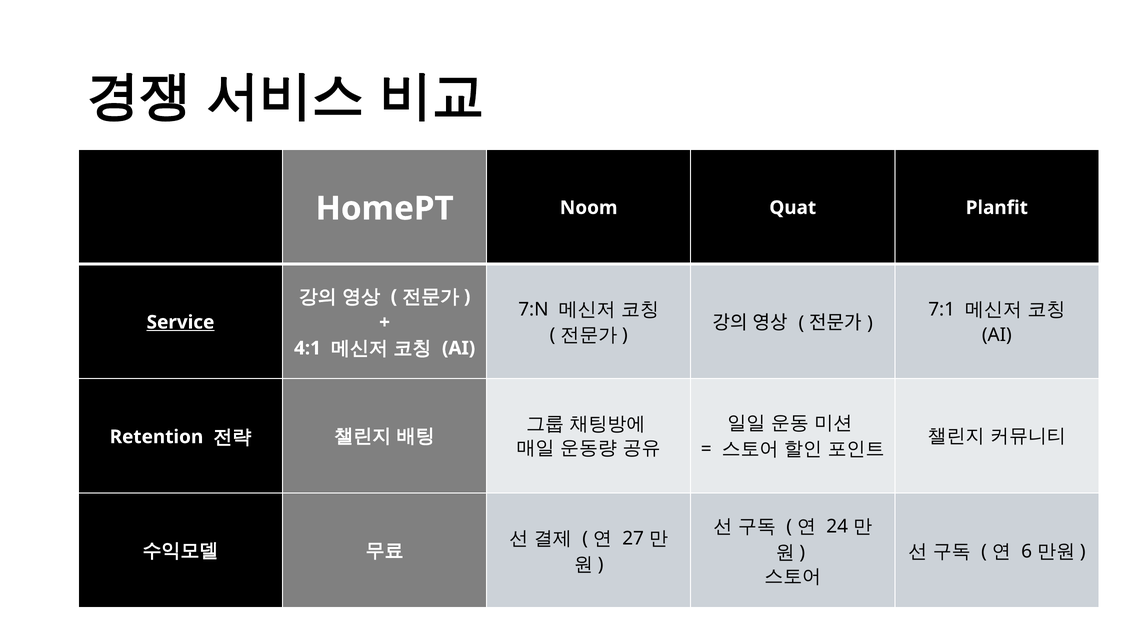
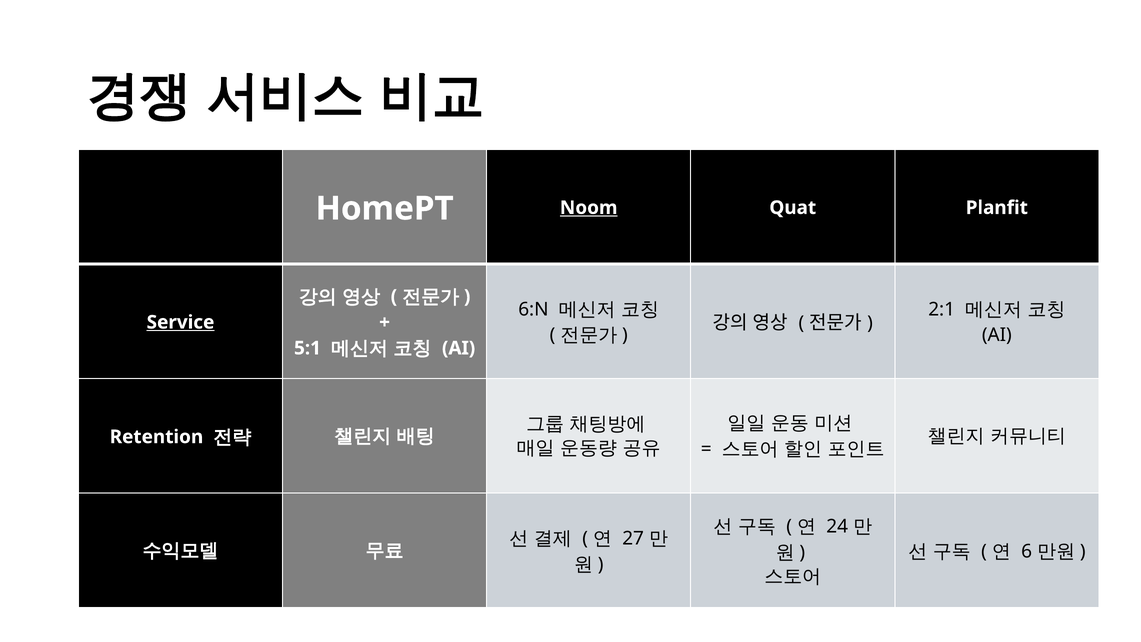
Noom underline: none -> present (589, 208)
7:N: 7:N -> 6:N (533, 309)
7:1: 7:1 -> 2:1 (942, 309)
4:1: 4:1 -> 5:1 (307, 348)
